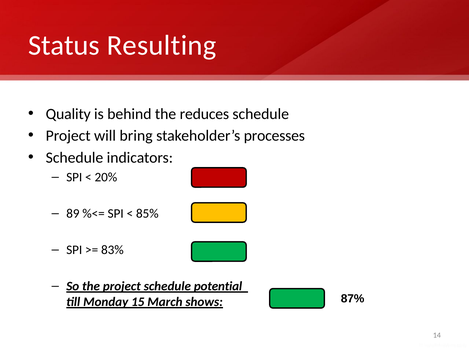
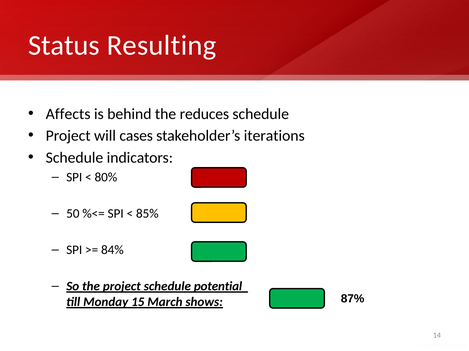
Quality: Quality -> Affects (68, 114)
bring: bring -> cases (136, 136)
processes: processes -> iterations (274, 136)
20%: 20% -> 80% (106, 178)
89: 89 -> 50 (73, 214)
83%: 83% -> 84% (112, 250)
